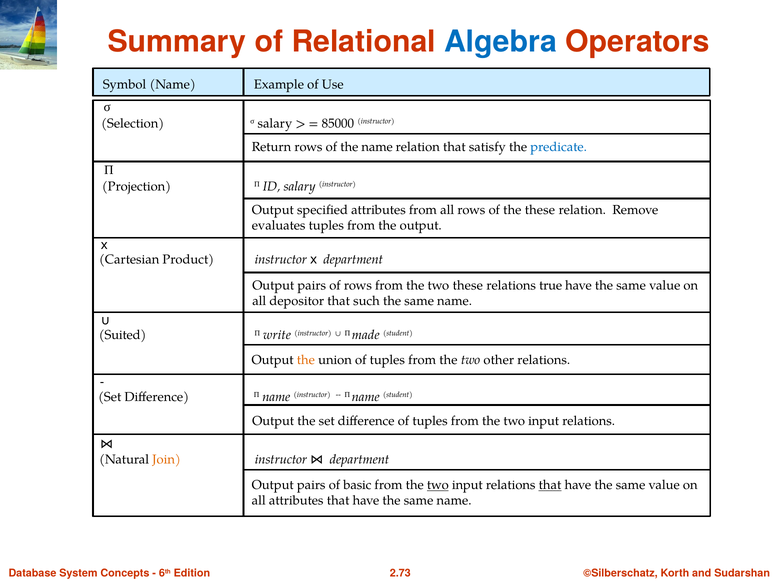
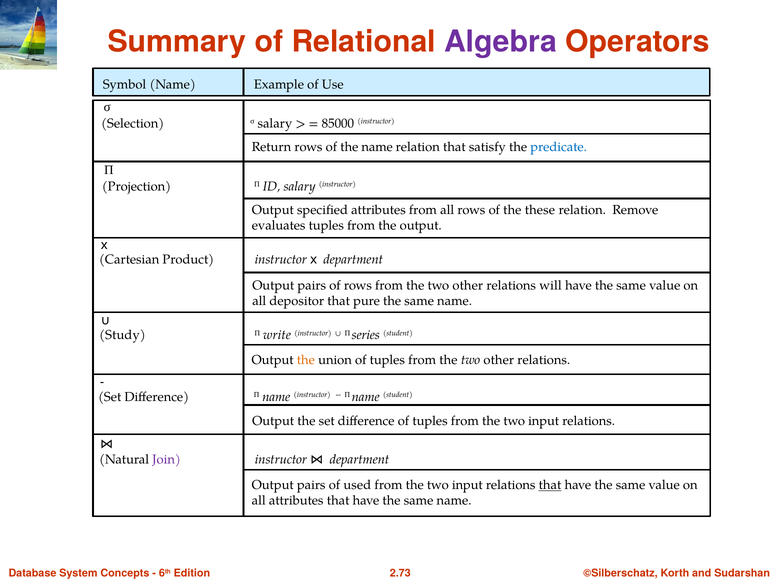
Algebra colour: blue -> purple (501, 42)
these: these -> other (468, 286)
true: true -> will (551, 286)
such: such -> pure (367, 301)
Suited: Suited -> Study (122, 335)
made: made -> series (366, 335)
Join colour: orange -> purple (167, 460)
basic: basic -> used (357, 485)
two underline: present -> none (438, 485)
